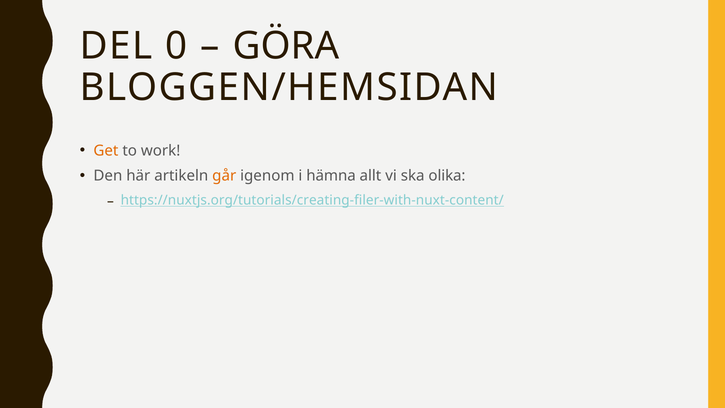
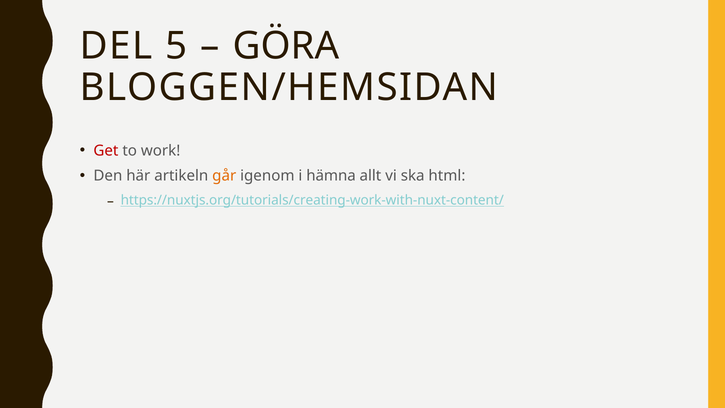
0: 0 -> 5 (176, 46)
Get colour: orange -> red (106, 151)
olika: olika -> html (447, 176)
https://nuxtjs.org/tutorials/creating-filer-with-nuxt-content/: https://nuxtjs.org/tutorials/creating-filer-with-nuxt-content/ -> https://nuxtjs.org/tutorials/creating-work-with-nuxt-content/ (312, 200)
